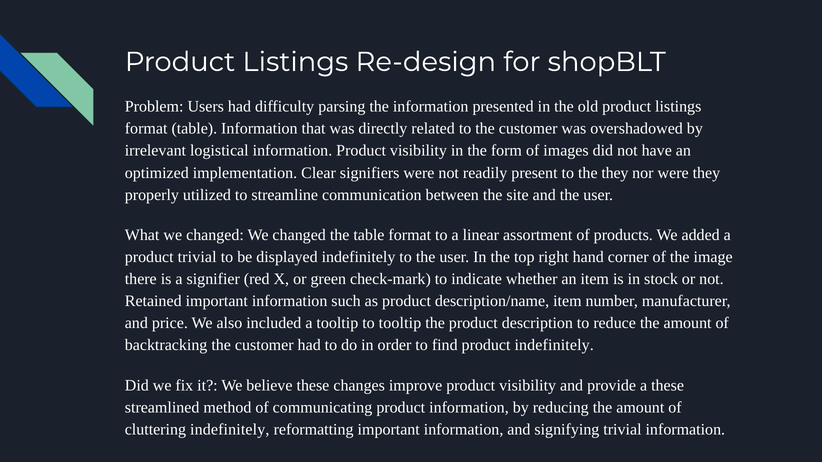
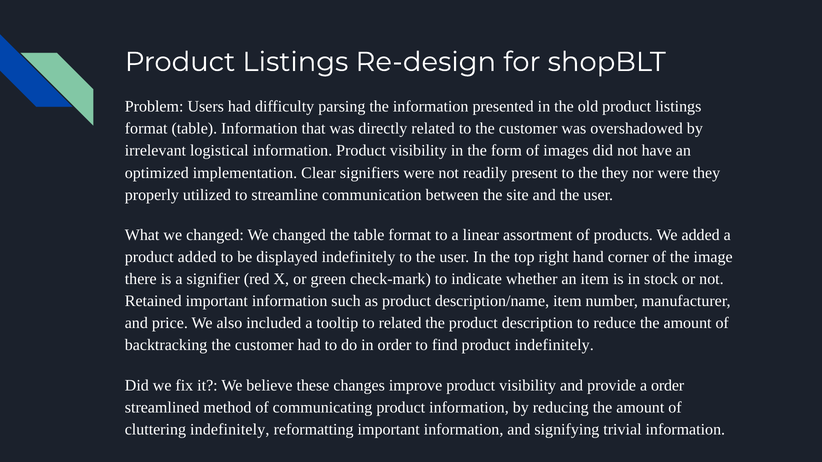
product trivial: trivial -> added (197, 257)
to tooltip: tooltip -> related (400, 323)
a these: these -> order (668, 386)
